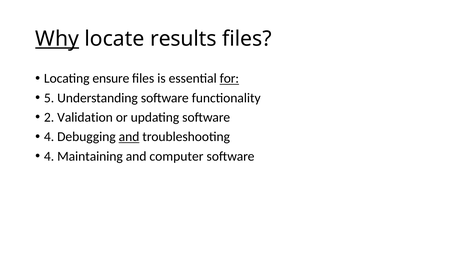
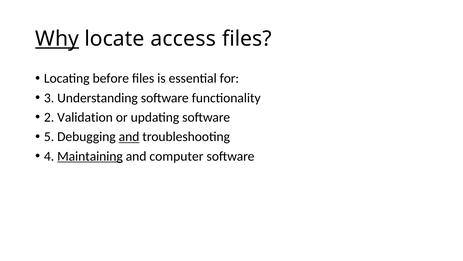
results: results -> access (183, 39)
ensure: ensure -> before (111, 78)
for underline: present -> none (229, 78)
5: 5 -> 3 (49, 98)
4: 4 -> 5 (49, 137)
Maintaining underline: none -> present (90, 156)
